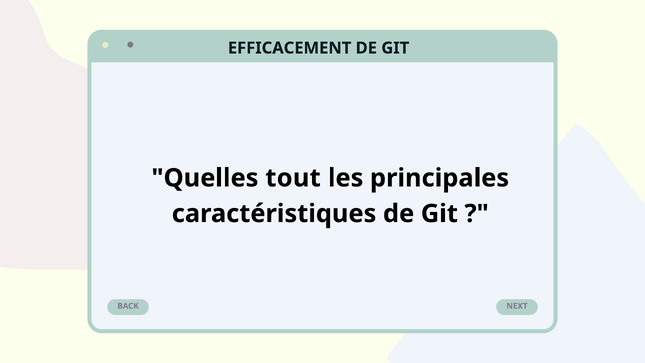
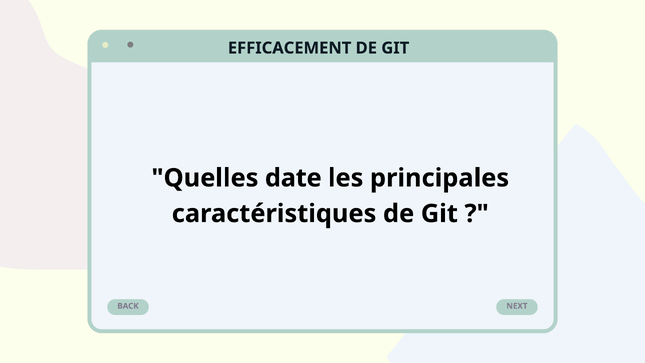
tout: tout -> date (293, 178)
